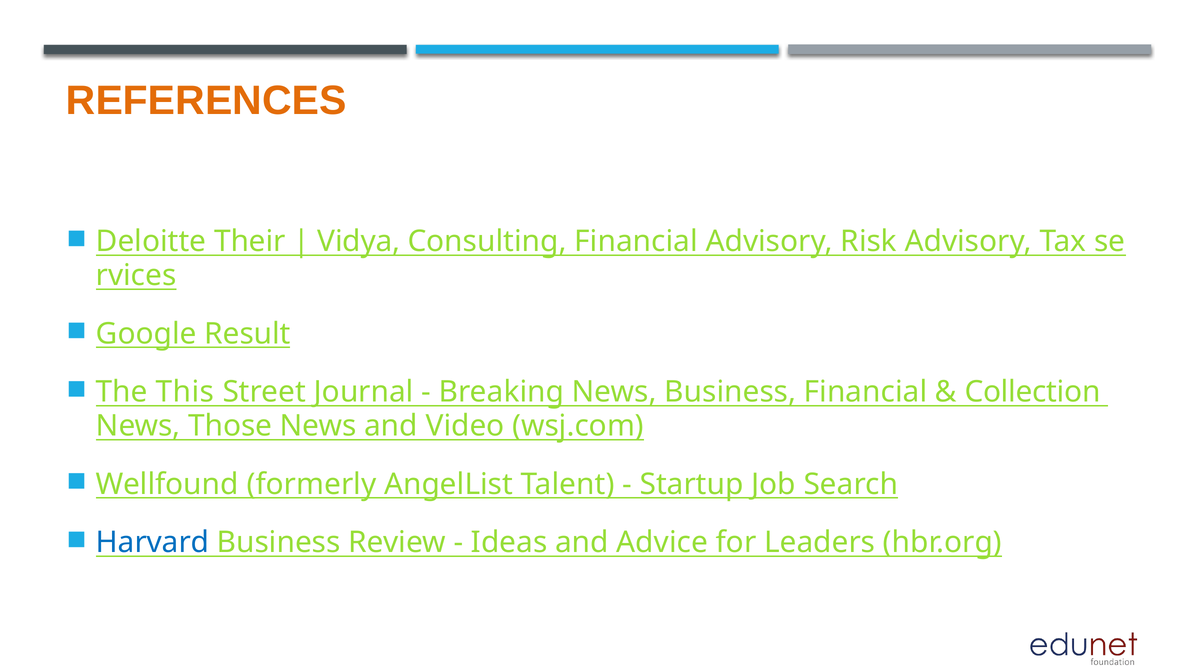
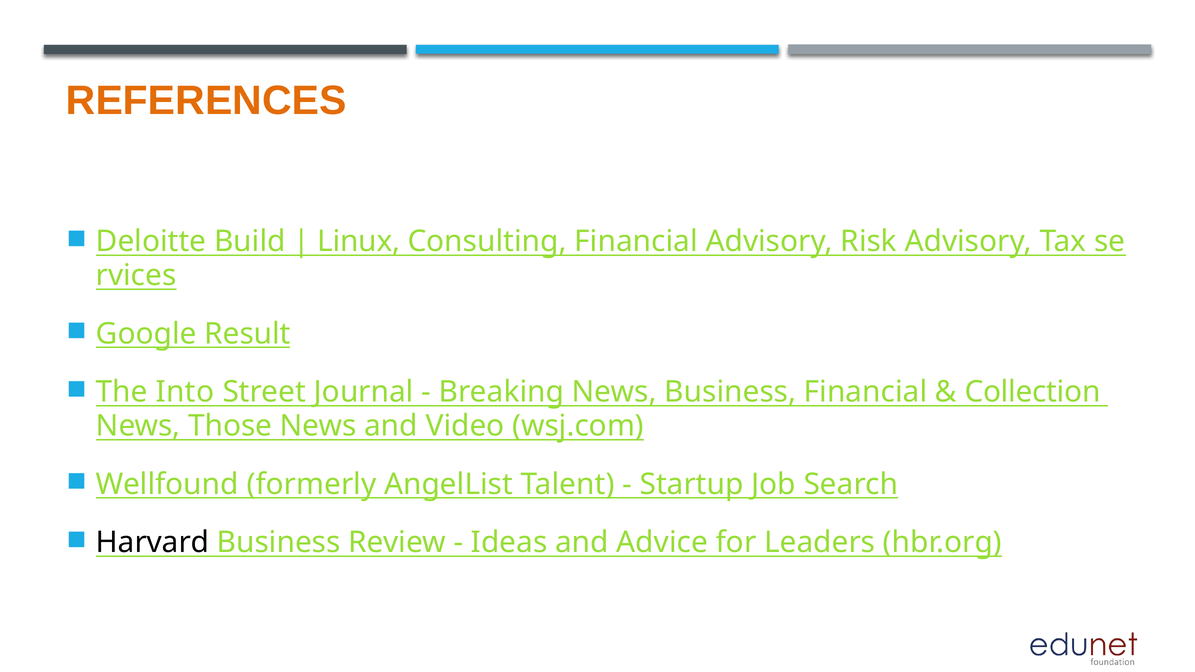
Their: Their -> Build (250, 242)
Vidya: Vidya -> Linux (359, 242)
This: This -> Into (185, 392)
Harvard colour: blue -> black (153, 543)
